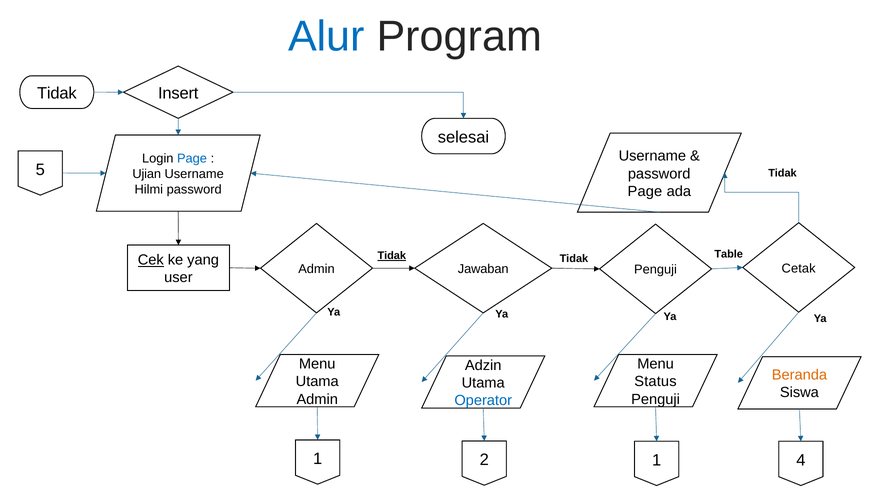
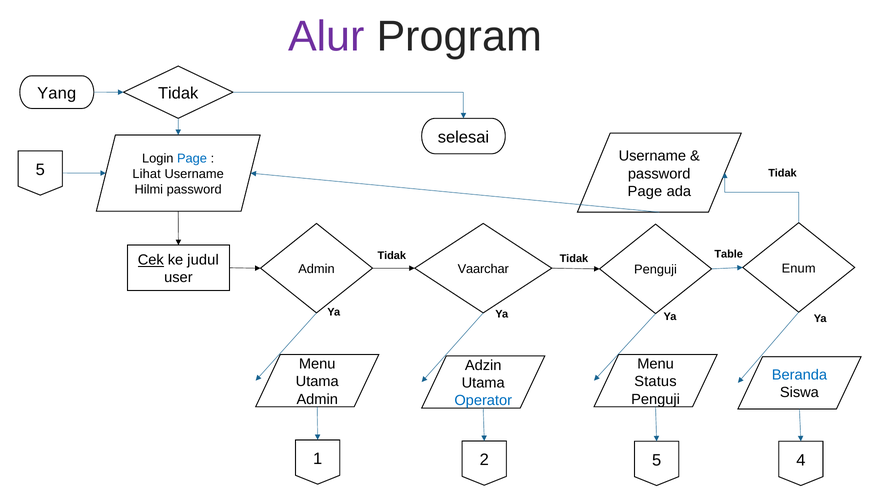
Alur colour: blue -> purple (327, 36)
Tidak: Tidak -> Yang (57, 93)
Insert: Insert -> Tidak (178, 93)
Ujian: Ujian -> Lihat (147, 174)
Tidak underline: present -> none (392, 256)
yang: yang -> judul (203, 260)
Jawaban: Jawaban -> Vaarchar (483, 269)
Cetak: Cetak -> Enum (799, 268)
Beranda colour: orange -> blue (799, 375)
1 1: 1 -> 5 (657, 460)
